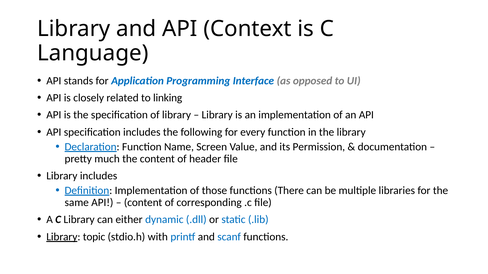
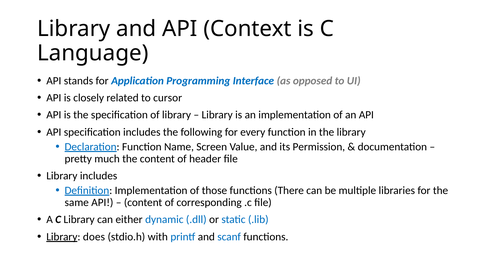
linking: linking -> cursor (168, 98)
topic: topic -> does (94, 237)
